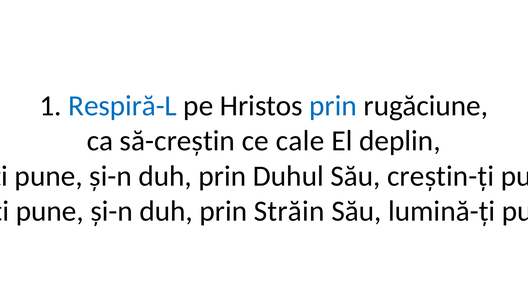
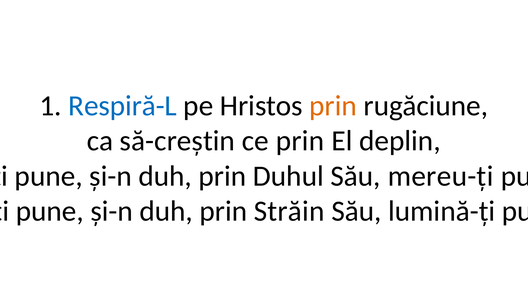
prin colour: blue -> orange (333, 106)
ce cale: cale -> prin (300, 141)
creștin-ți: creștin-ți -> mereu-ți (441, 176)
